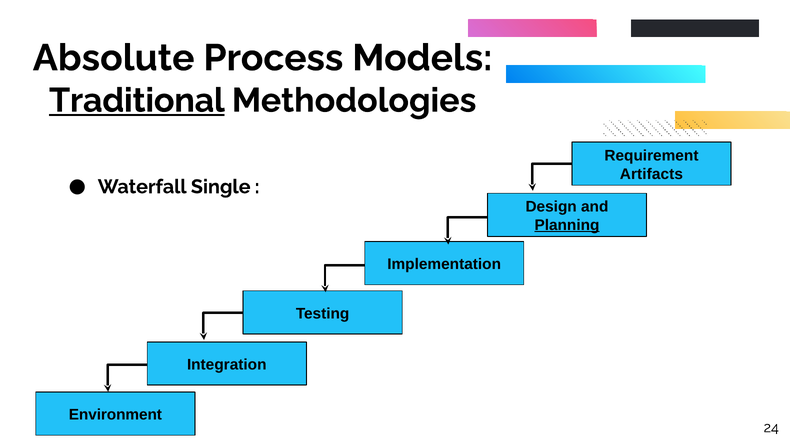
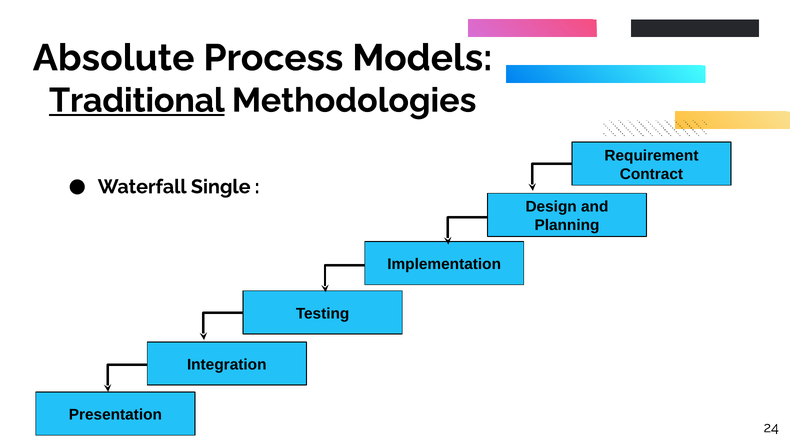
Artifacts: Artifacts -> Contract (651, 174)
Planning underline: present -> none (567, 225)
Environment: Environment -> Presentation (115, 415)
